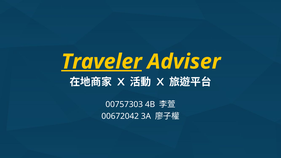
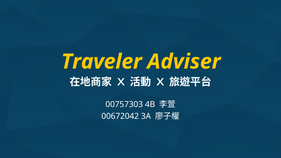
Traveler underline: present -> none (102, 62)
